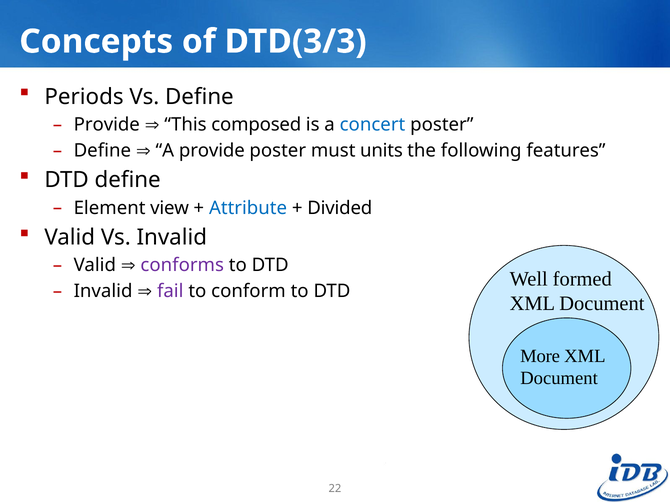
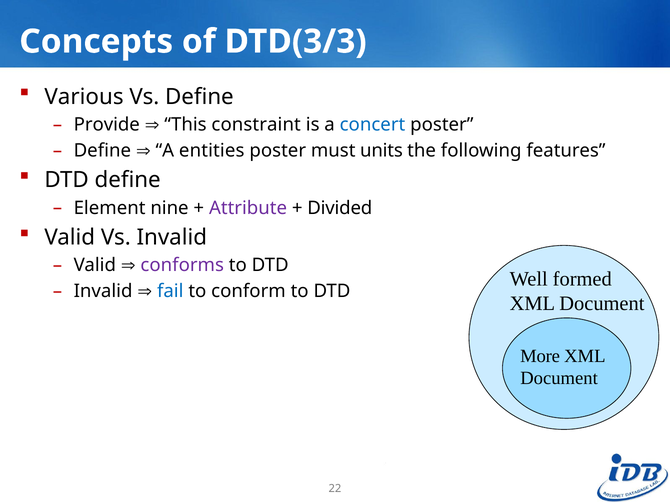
Periods: Periods -> Various (84, 97)
composed: composed -> constraint (256, 125)
A provide: provide -> entities (212, 151)
view: view -> nine (170, 208)
Attribute colour: blue -> purple (248, 208)
fail colour: purple -> blue (170, 292)
